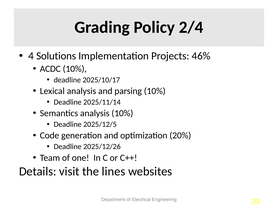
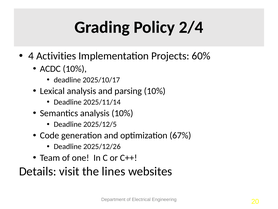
Solutions: Solutions -> Activities (56, 56)
46%: 46% -> 60% (201, 56)
20%: 20% -> 67% (180, 135)
